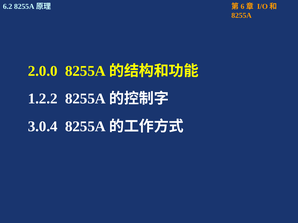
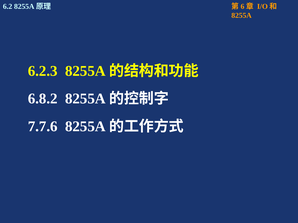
2.0.0: 2.0.0 -> 6.2.3 (43, 71)
1.2.2: 1.2.2 -> 6.8.2 (43, 99)
3.0.4: 3.0.4 -> 7.7.6 (43, 127)
